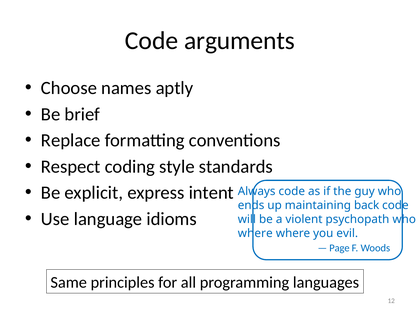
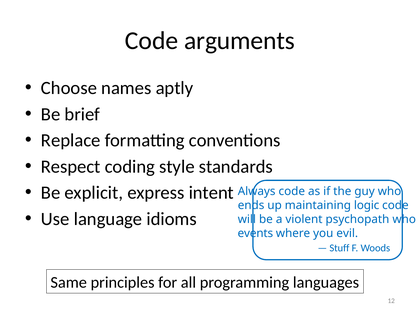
back: back -> logic (367, 205)
where: where -> events (255, 233)
Page: Page -> Stuff (339, 248)
